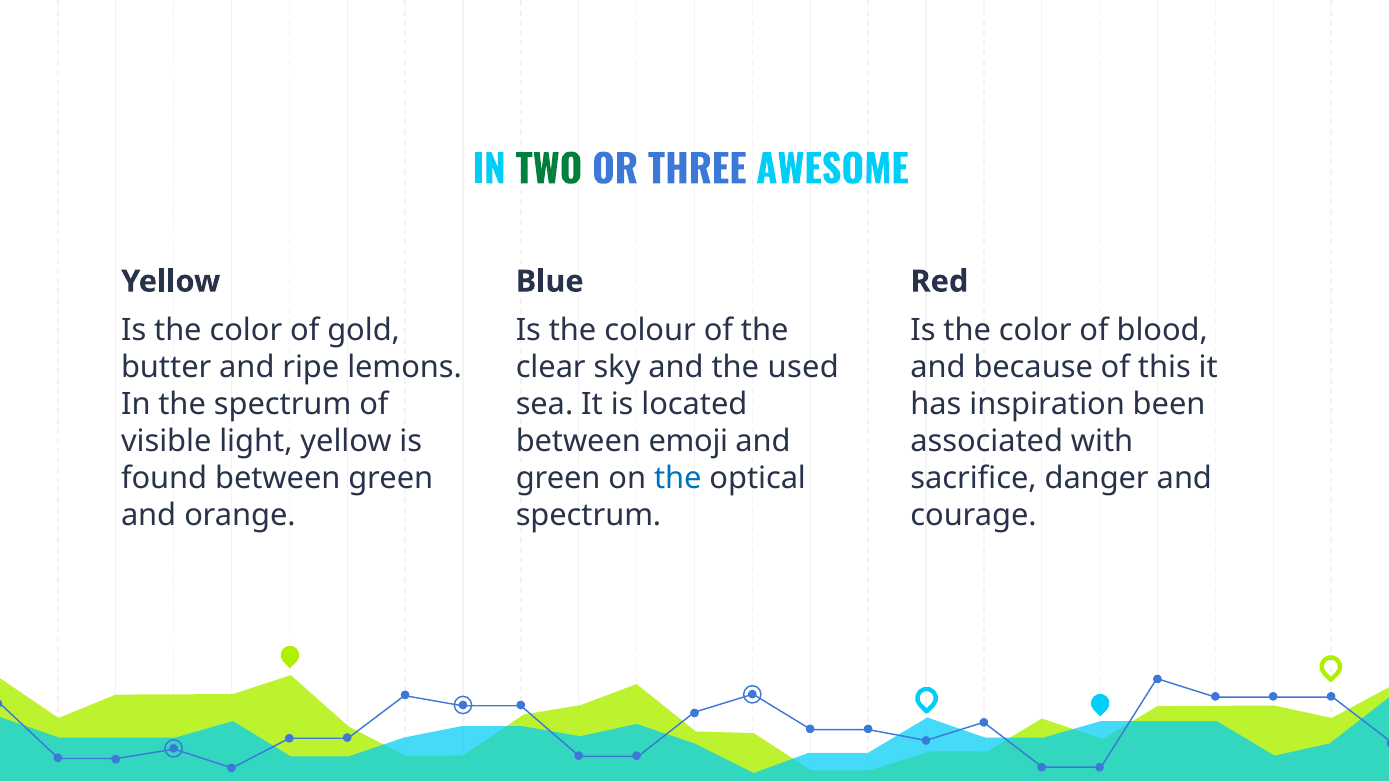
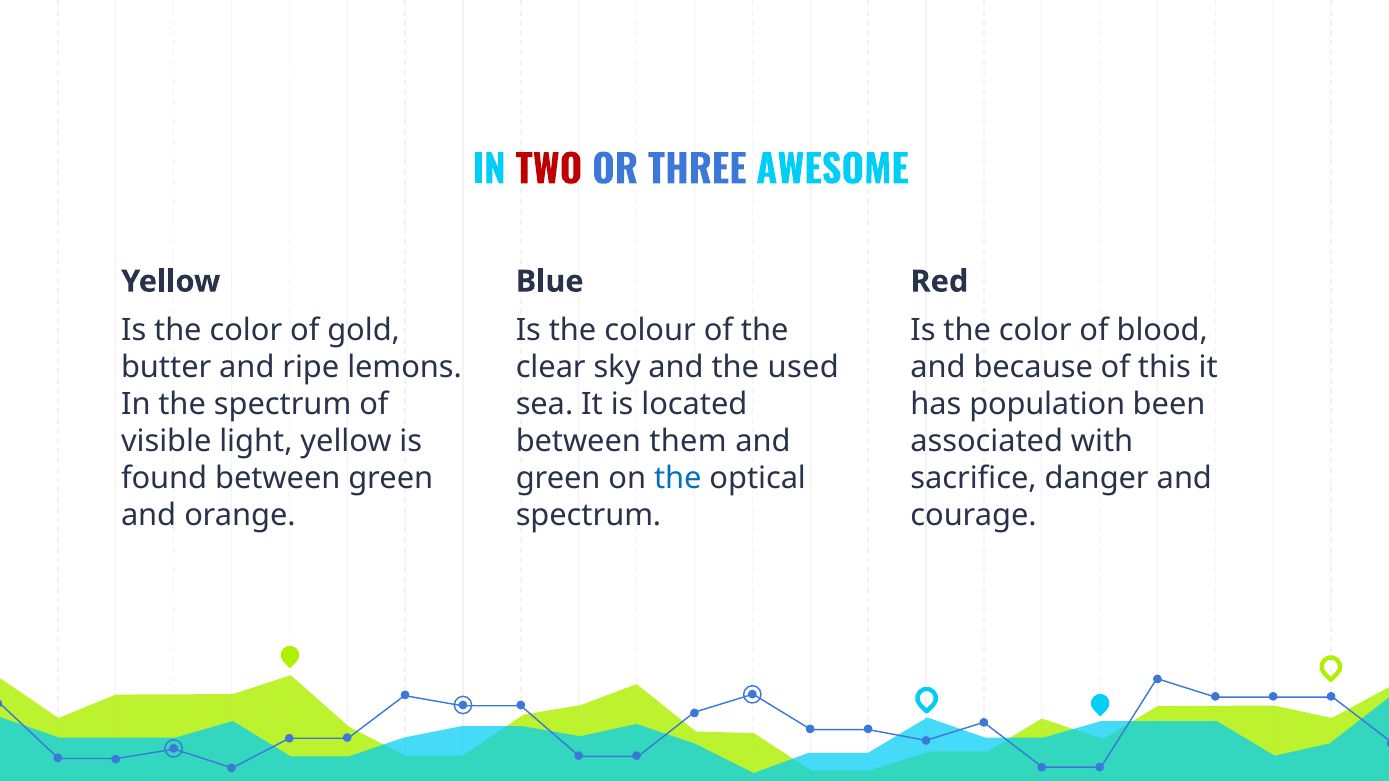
TWO colour: green -> red (549, 171)
inspiration: inspiration -> population (1047, 404)
emoji: emoji -> them (688, 441)
